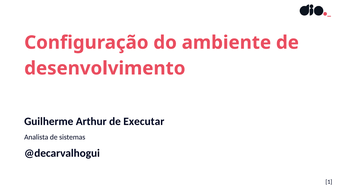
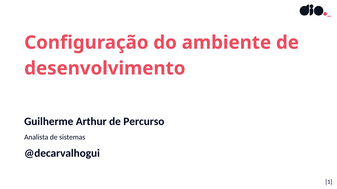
Executar: Executar -> Percurso (144, 122)
